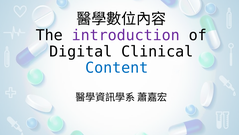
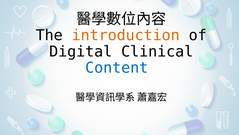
introduction colour: purple -> orange (126, 35)
